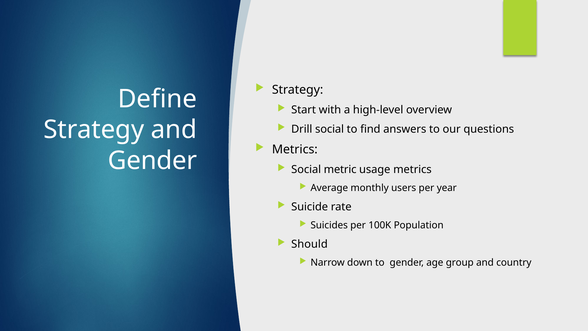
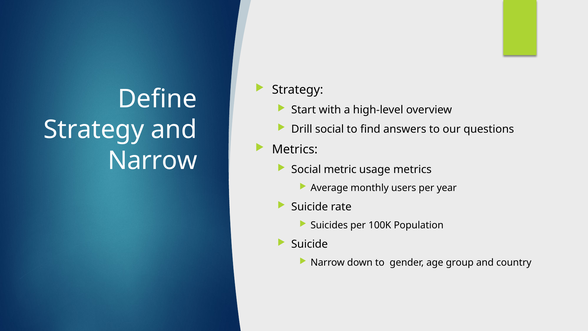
Gender: Gender -> Narrow (153, 161)
Should: Should -> Suicide (310, 244)
